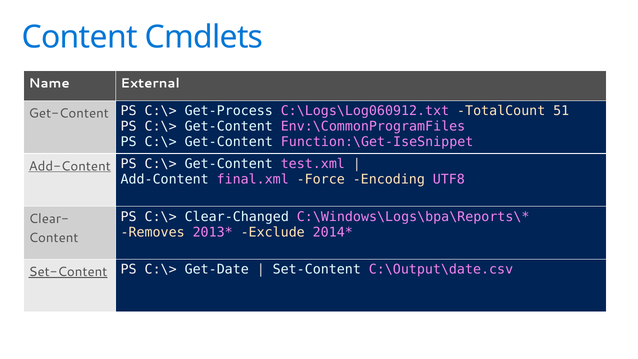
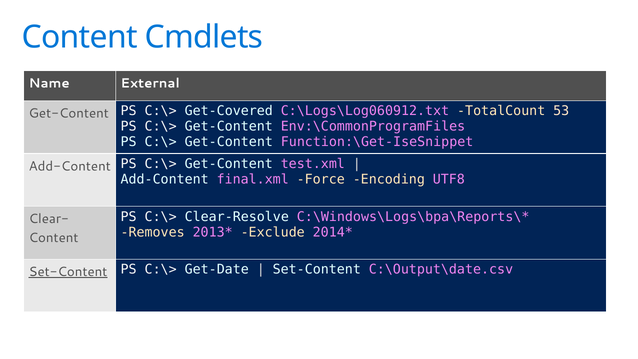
Get-Process: Get-Process -> Get-Covered (229, 111)
51: 51 -> 53 (561, 111)
Add-Content underline: present -> none (70, 166)
Clear-Changed: Clear-Changed -> Clear-Resolve (237, 217)
